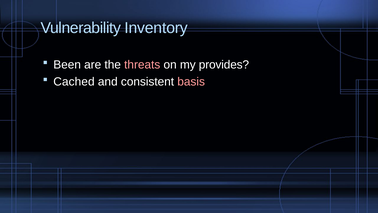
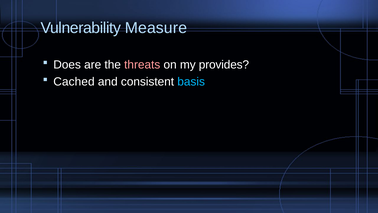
Inventory: Inventory -> Measure (156, 28)
Been: Been -> Does (67, 65)
basis colour: pink -> light blue (191, 82)
